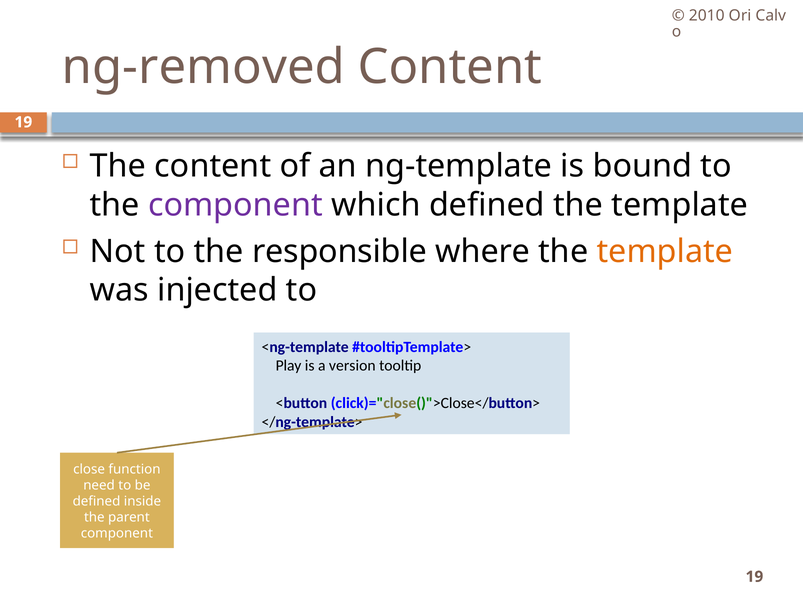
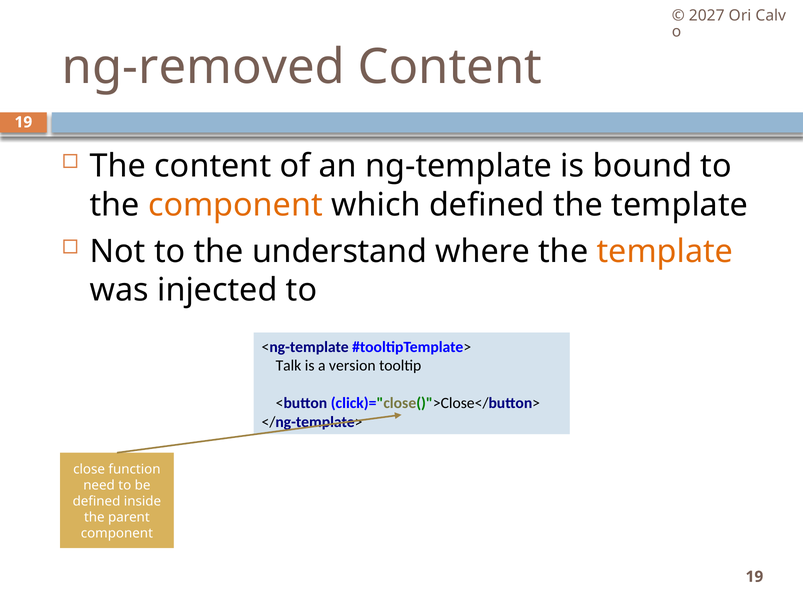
2010: 2010 -> 2027 (707, 16)
component colour: purple -> orange (236, 205)
responsible: responsible -> understand (340, 252)
Play: Play -> Talk (288, 366)
